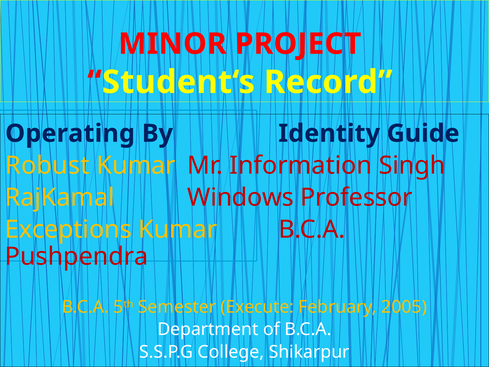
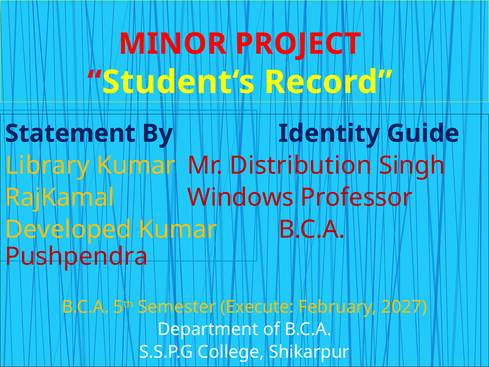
Operating: Operating -> Statement (70, 133)
Robust: Robust -> Library (47, 165)
Information: Information -> Distribution (301, 165)
Exceptions: Exceptions -> Developed (68, 229)
2005: 2005 -> 2027 (404, 307)
